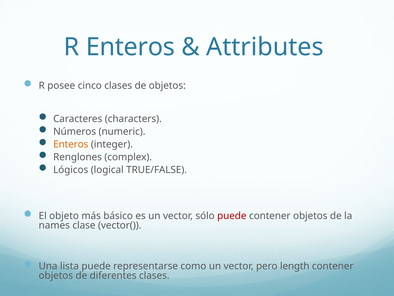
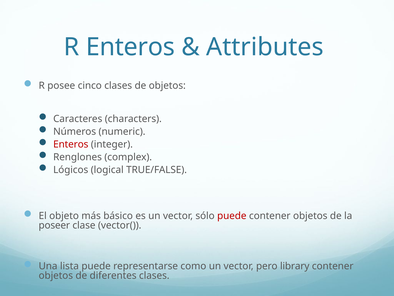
Enteros colour: orange -> red (71, 144)
names: names -> poseer (54, 225)
pero length: length -> library (295, 266)
